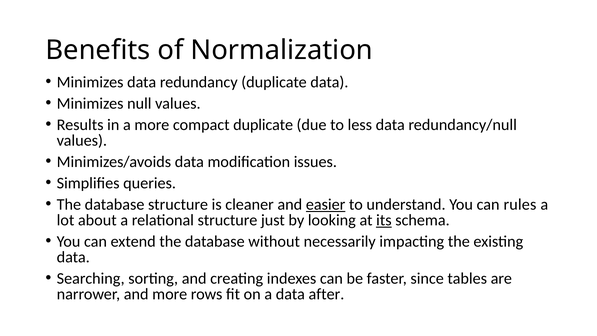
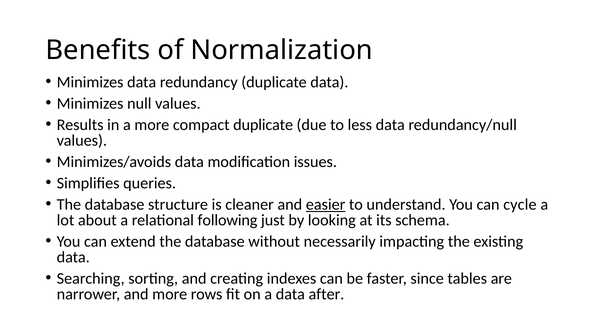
rules: rules -> cycle (520, 204)
relational structure: structure -> following (228, 220)
its underline: present -> none (384, 220)
